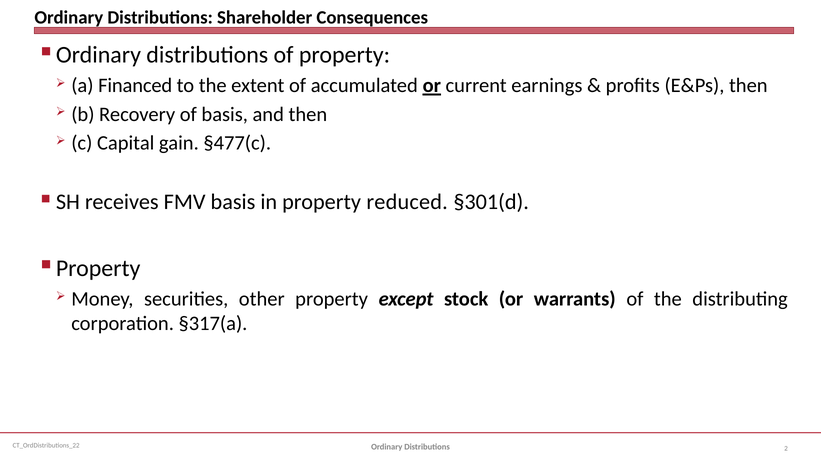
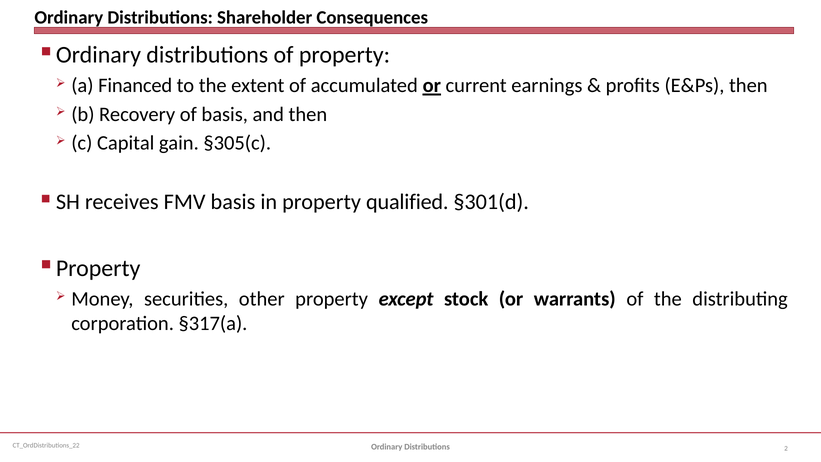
§477(c: §477(c -> §305(c (237, 143)
reduced: reduced -> qualified (407, 202)
